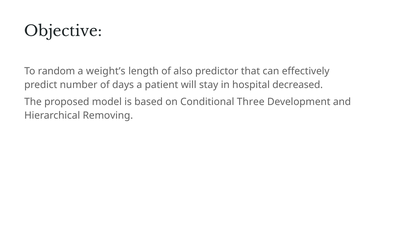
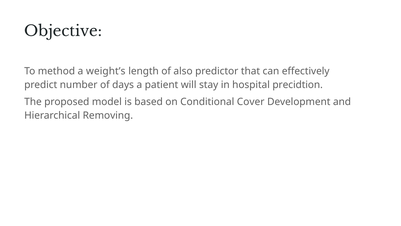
random: random -> method (56, 71)
decreased: decreased -> precidtion (298, 85)
Three: Three -> Cover (251, 102)
